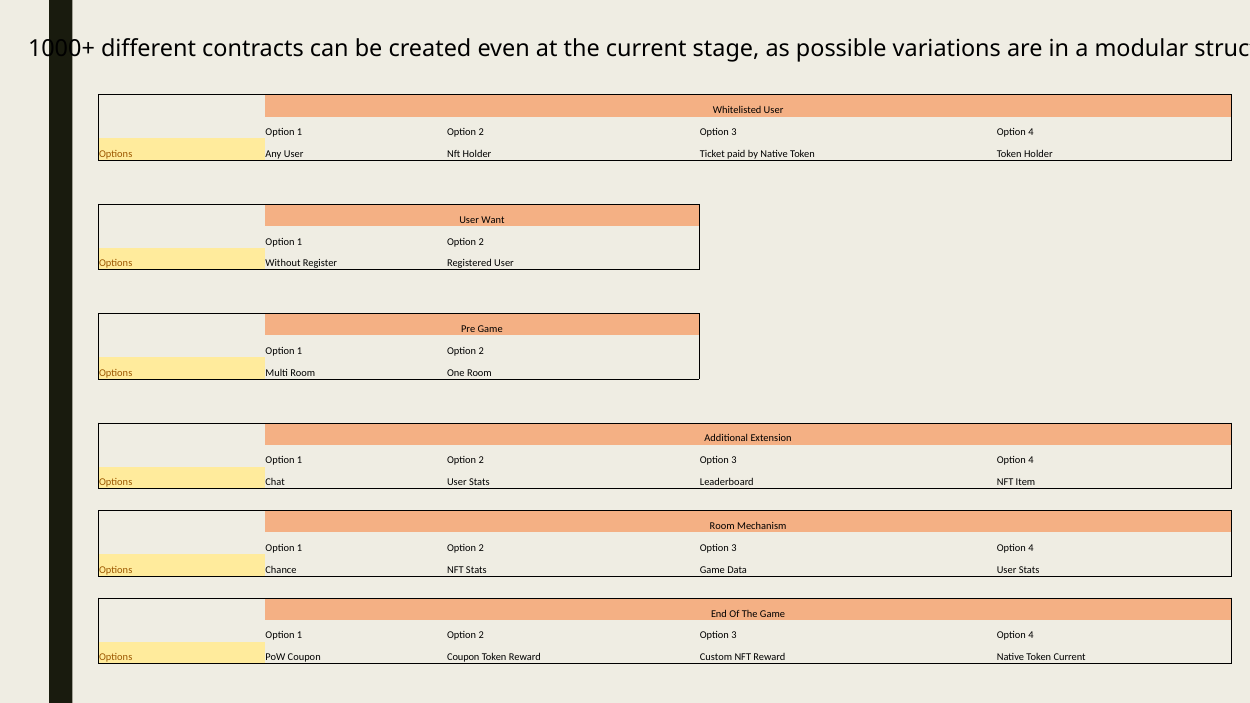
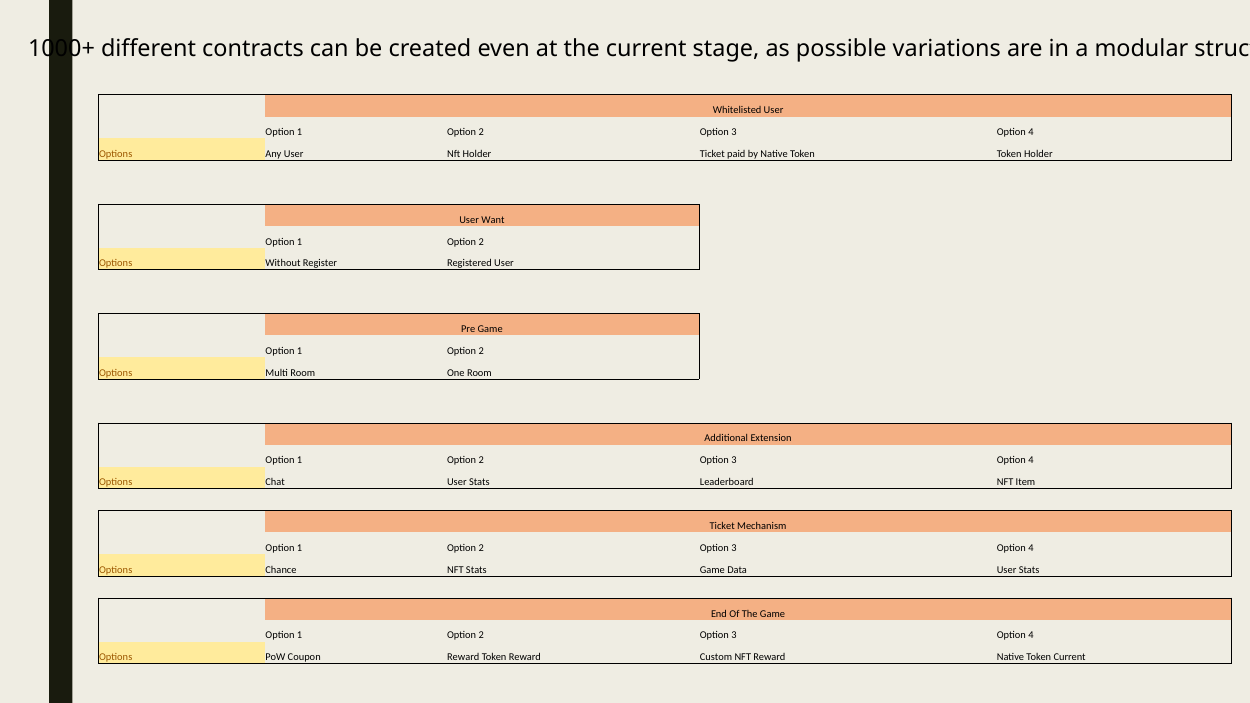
Room: Room -> Ticket (722, 526)
Coupon Coupon: Coupon -> Reward (463, 657)
